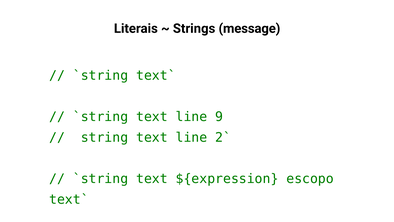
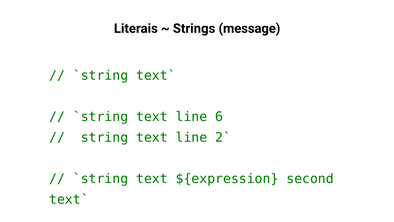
9: 9 -> 6 (219, 117)
escopo: escopo -> second (310, 179)
